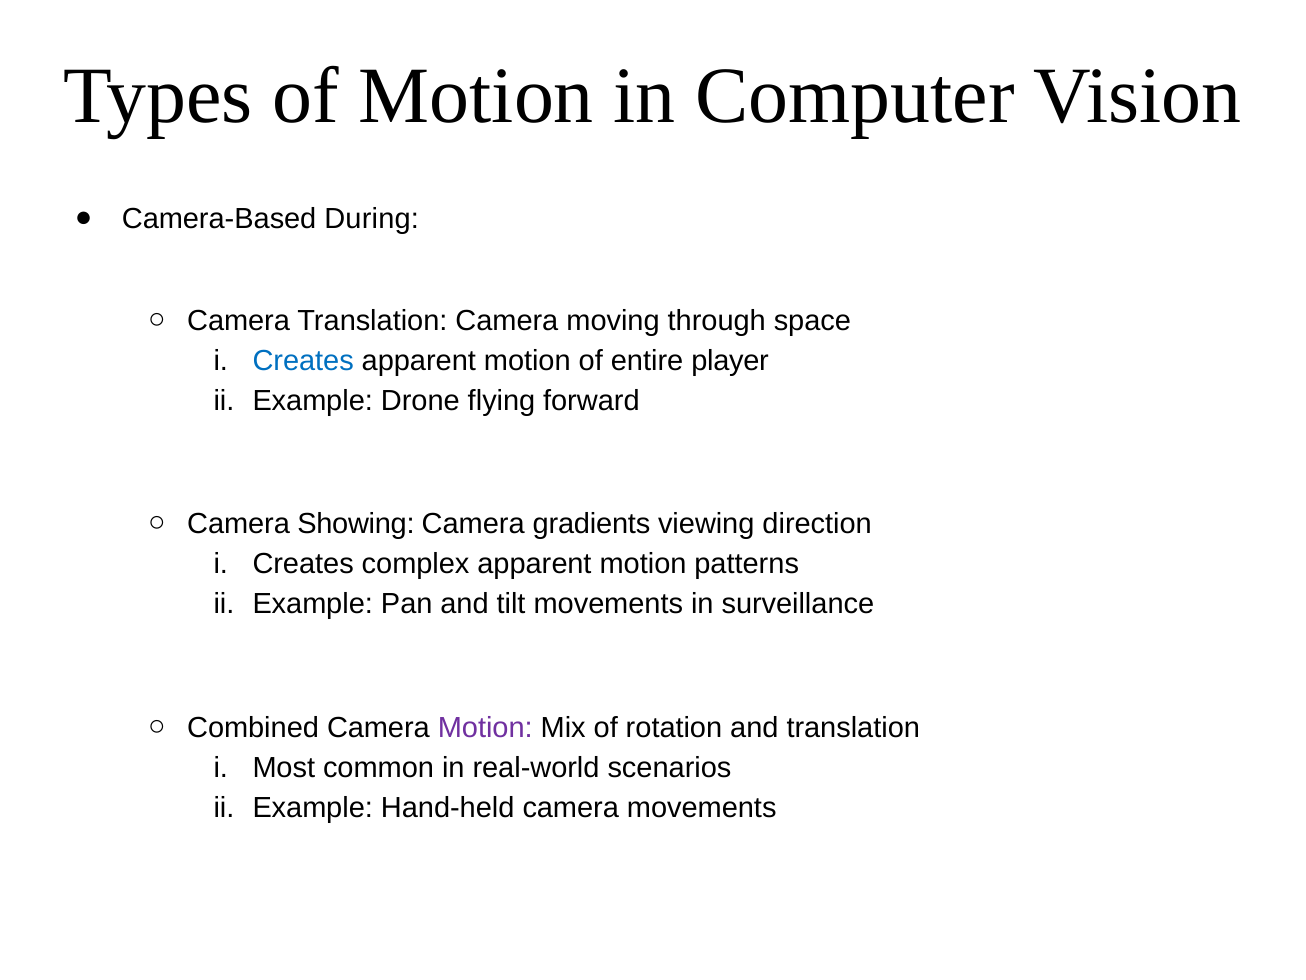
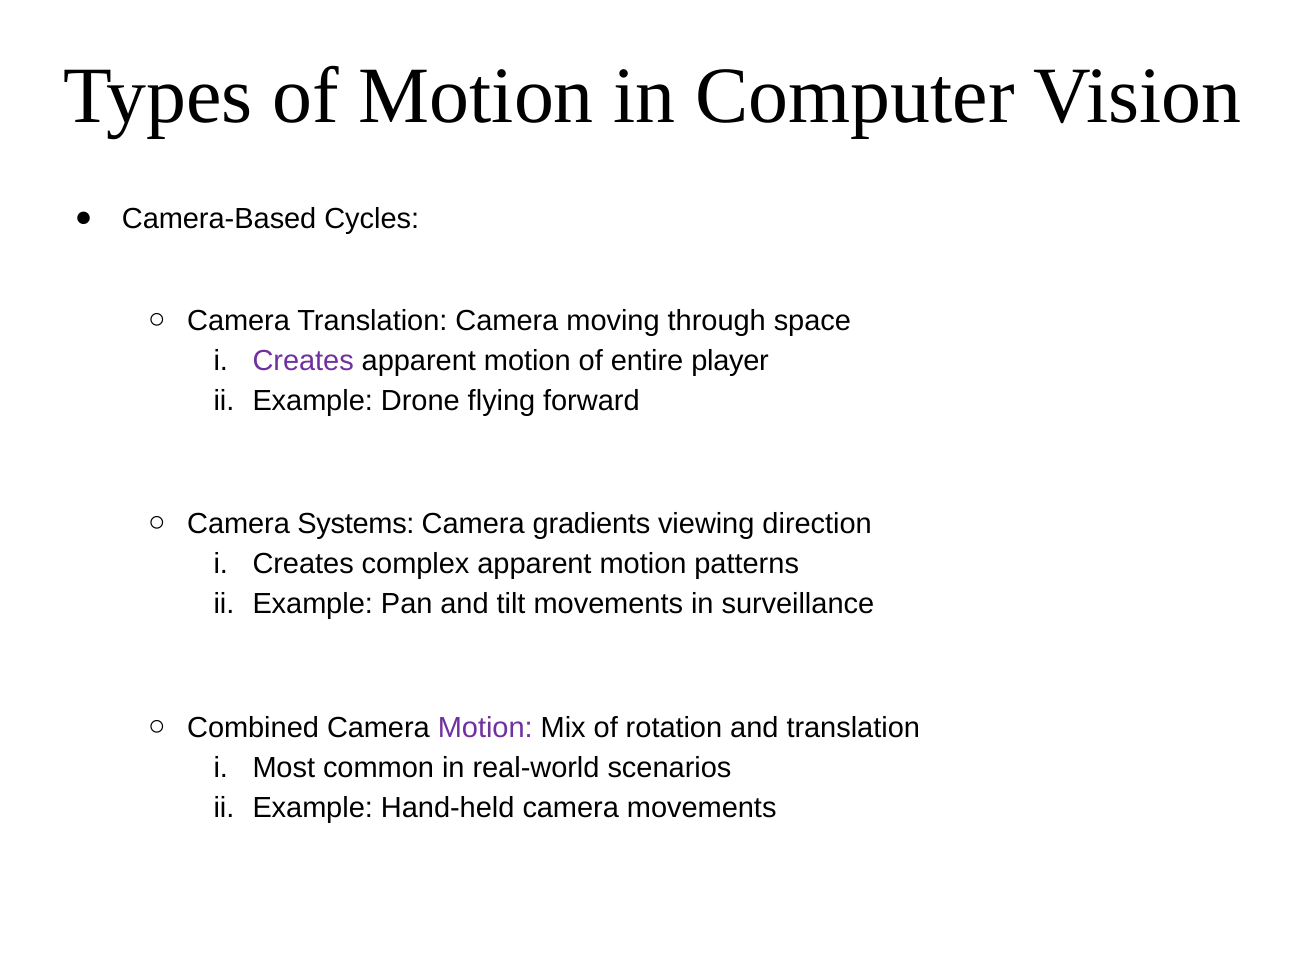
During: During -> Cycles (372, 219)
Creates colour: blue -> purple (303, 360)
Showing: Showing -> Systems (356, 524)
